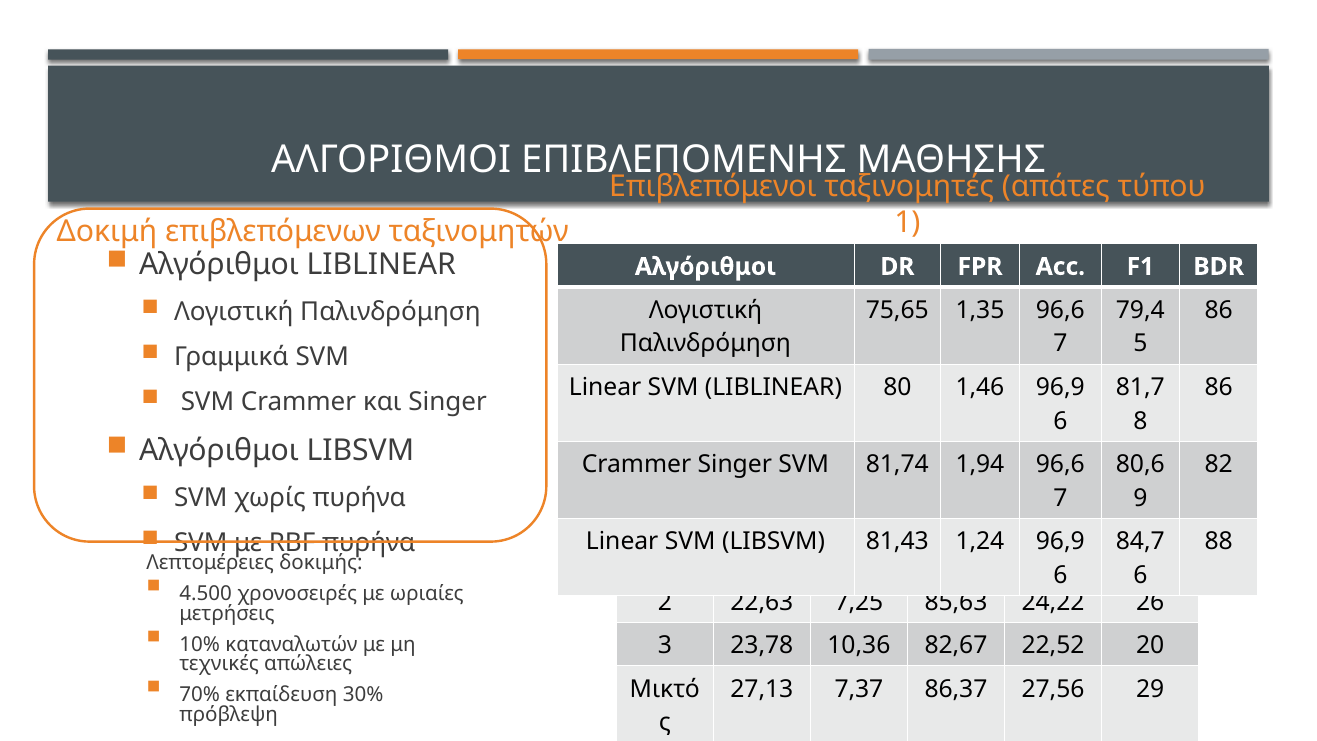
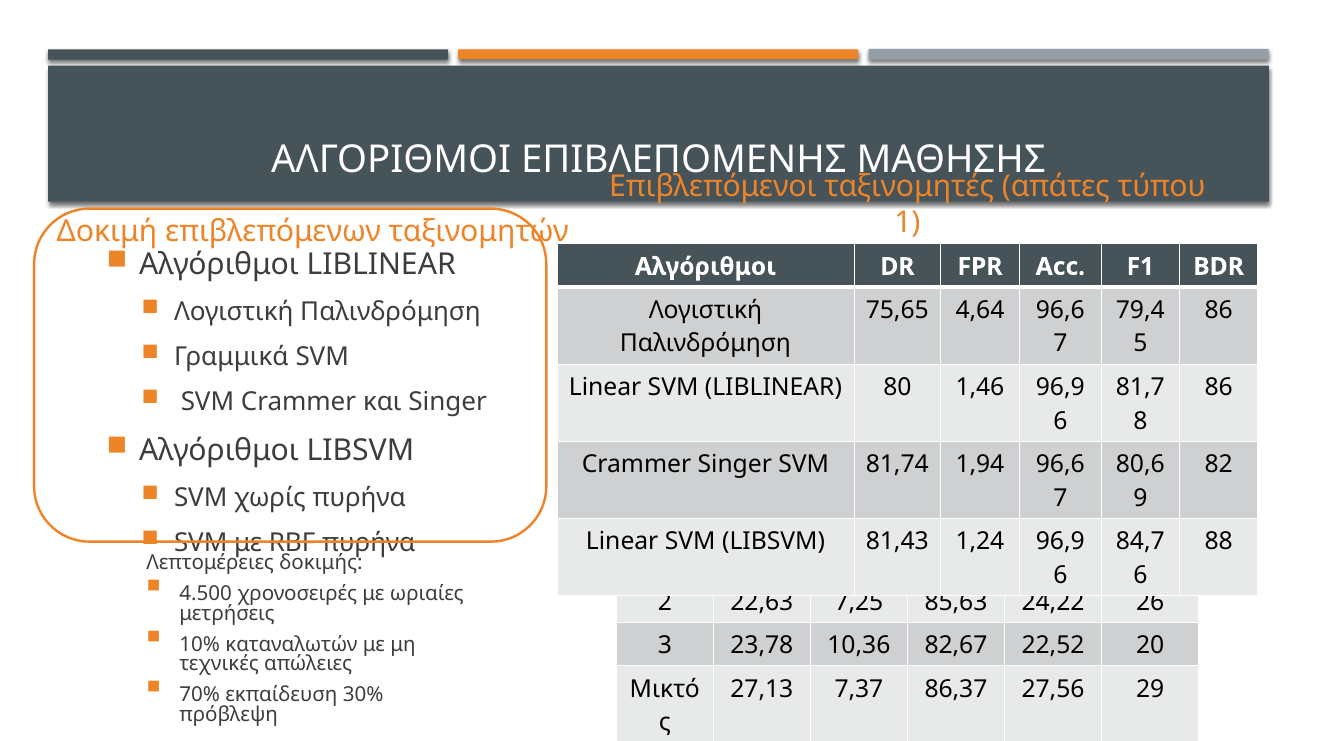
1,35: 1,35 -> 4,64 (980, 310)
